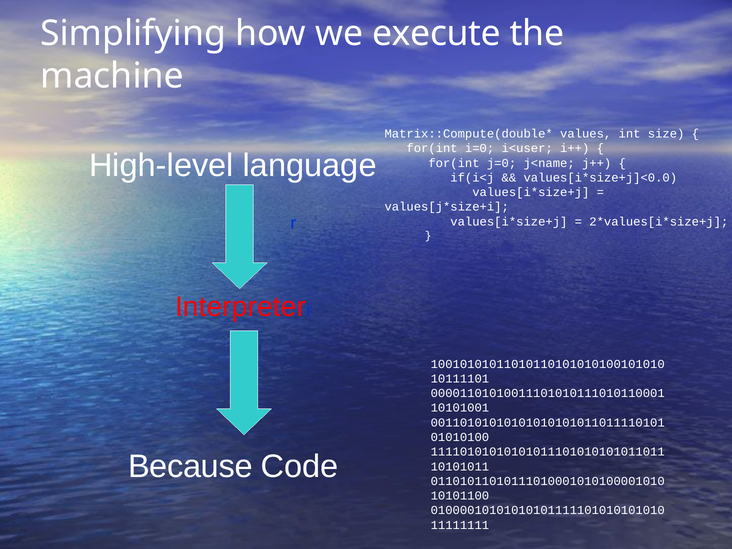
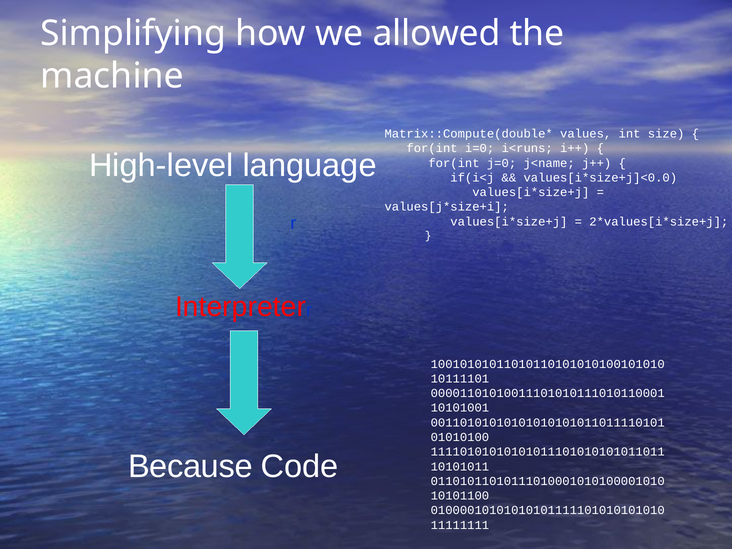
execute: execute -> allowed (437, 34)
i<user: i<user -> i<runs (527, 148)
